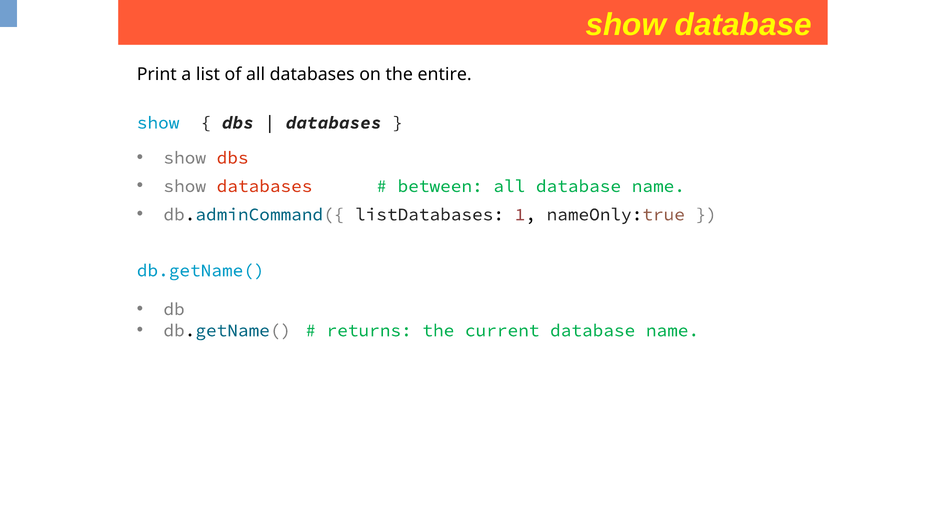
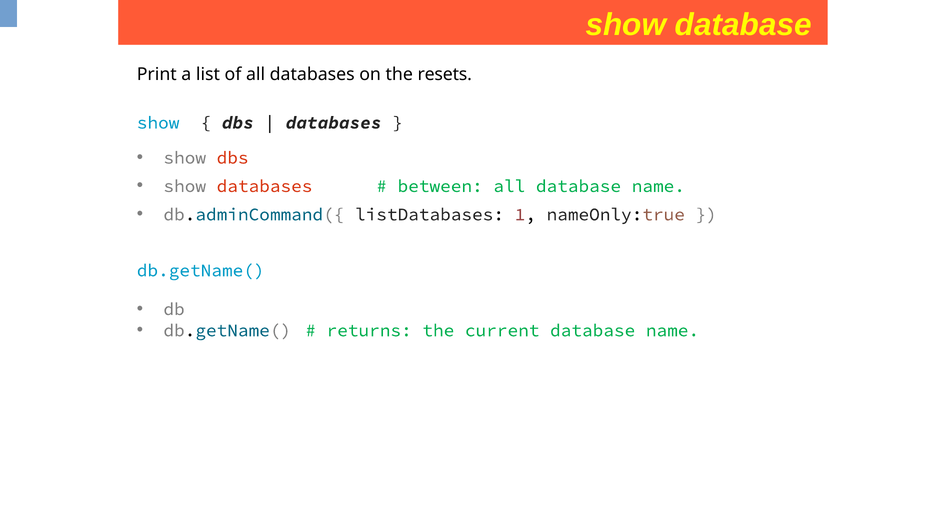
entire: entire -> resets (445, 74)
